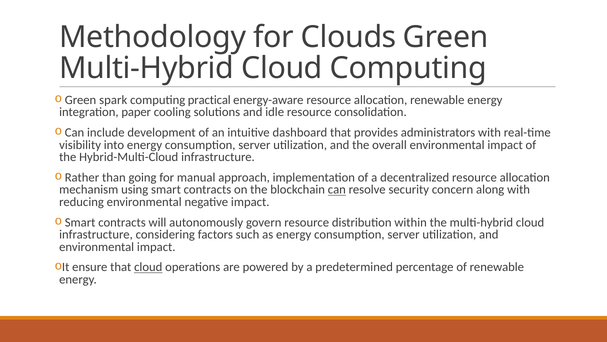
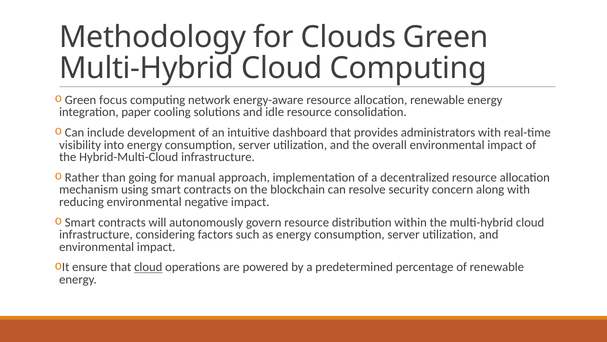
spark: spark -> focus (113, 100)
practical: practical -> network (209, 100)
can underline: present -> none (337, 189)
